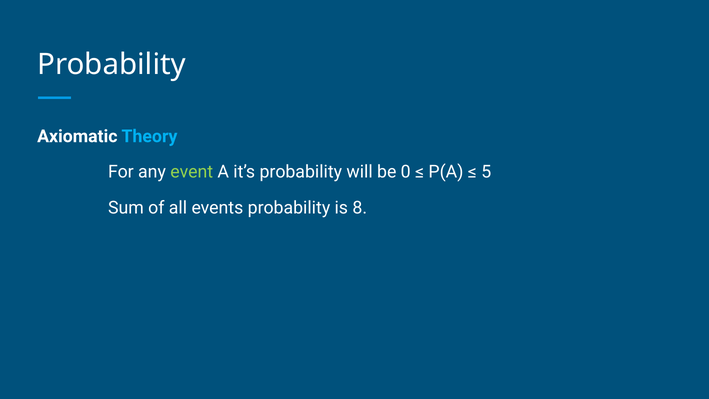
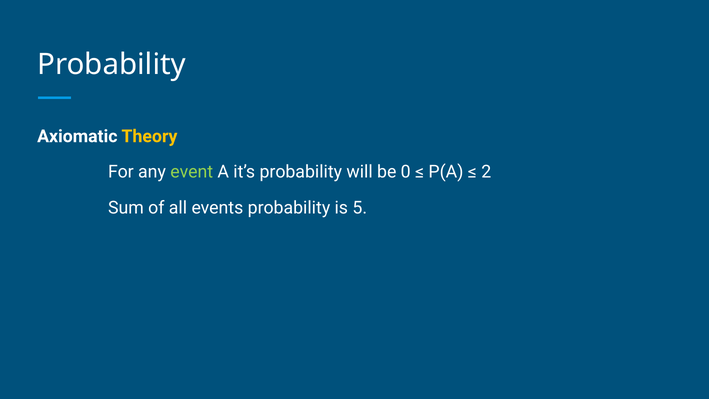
Theory colour: light blue -> yellow (149, 136)
5: 5 -> 2 (486, 172)
8: 8 -> 5 (360, 208)
